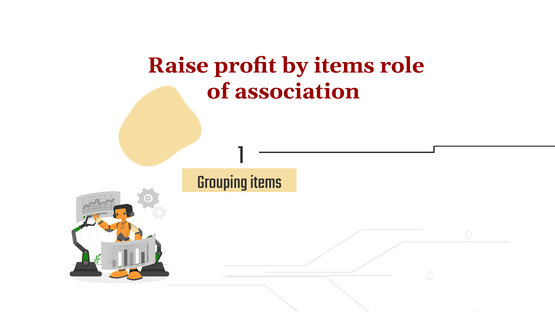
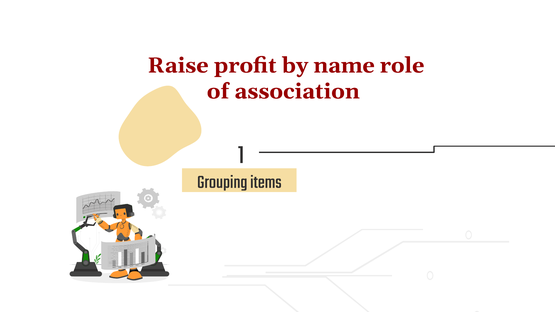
by items: items -> name (344, 65)
